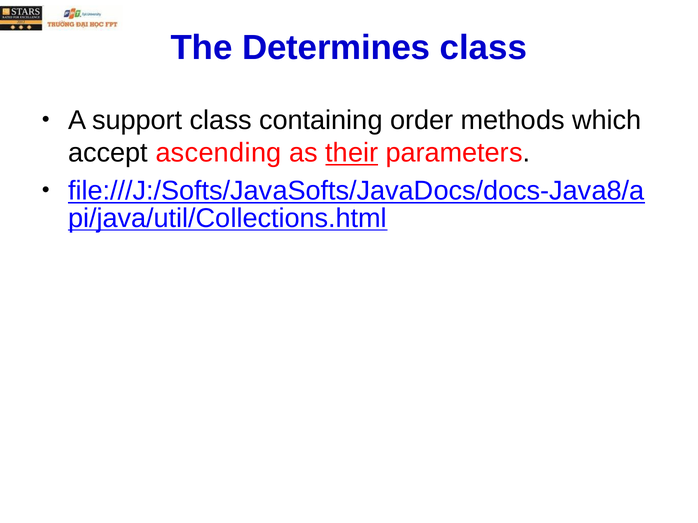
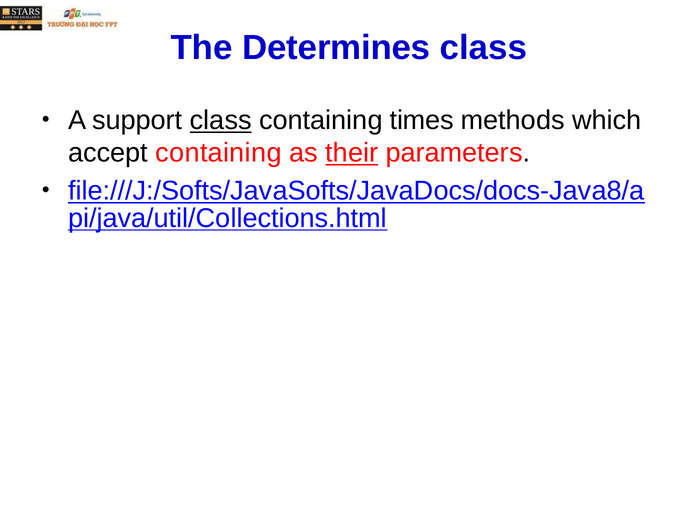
class underline: none -> present (221, 121)
order: order -> times (422, 121)
accept ascending: ascending -> containing (219, 153)
